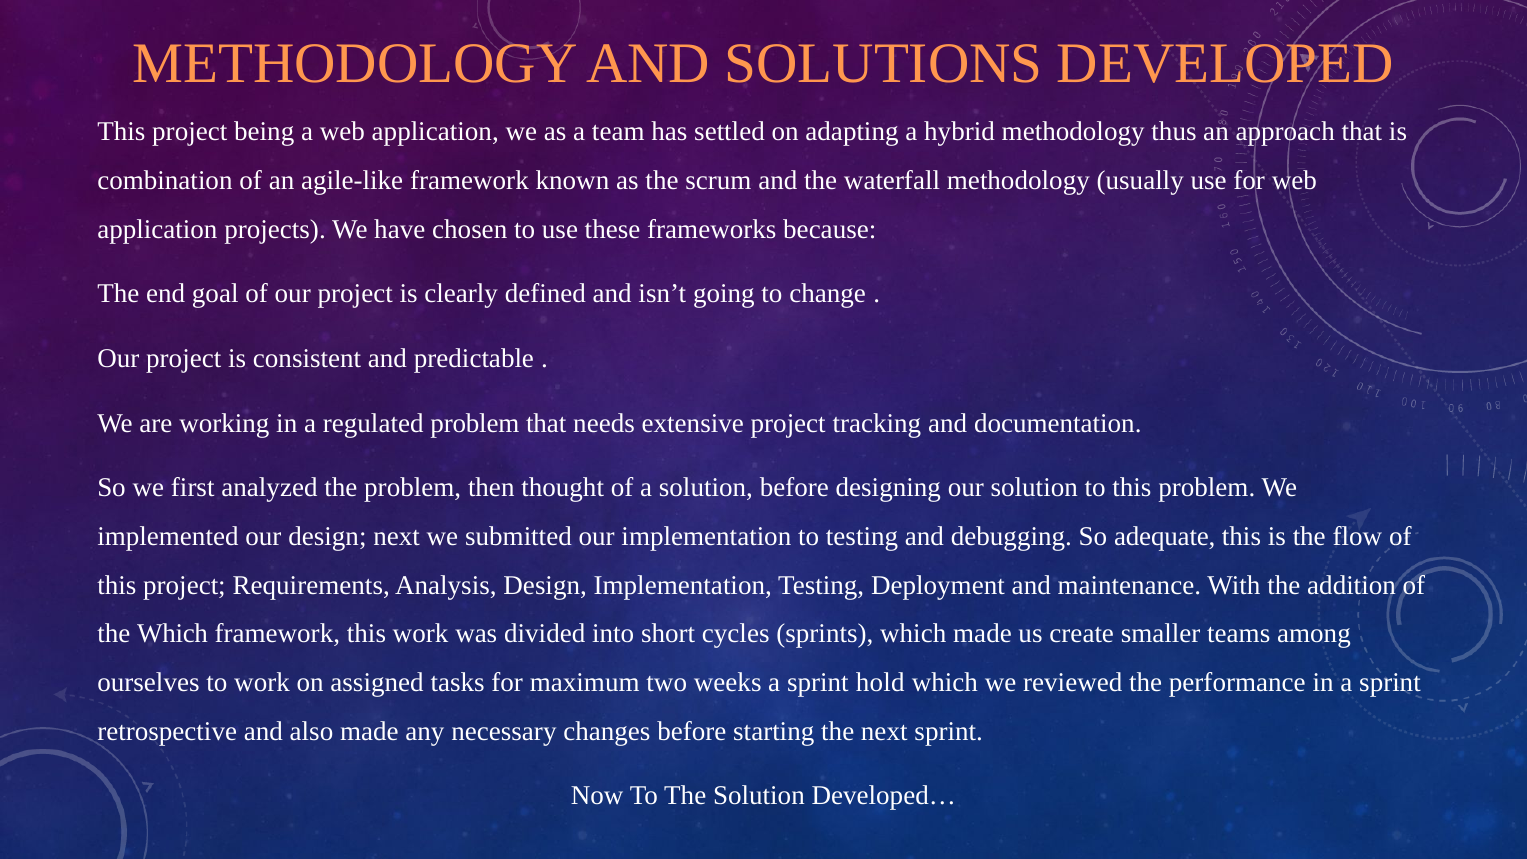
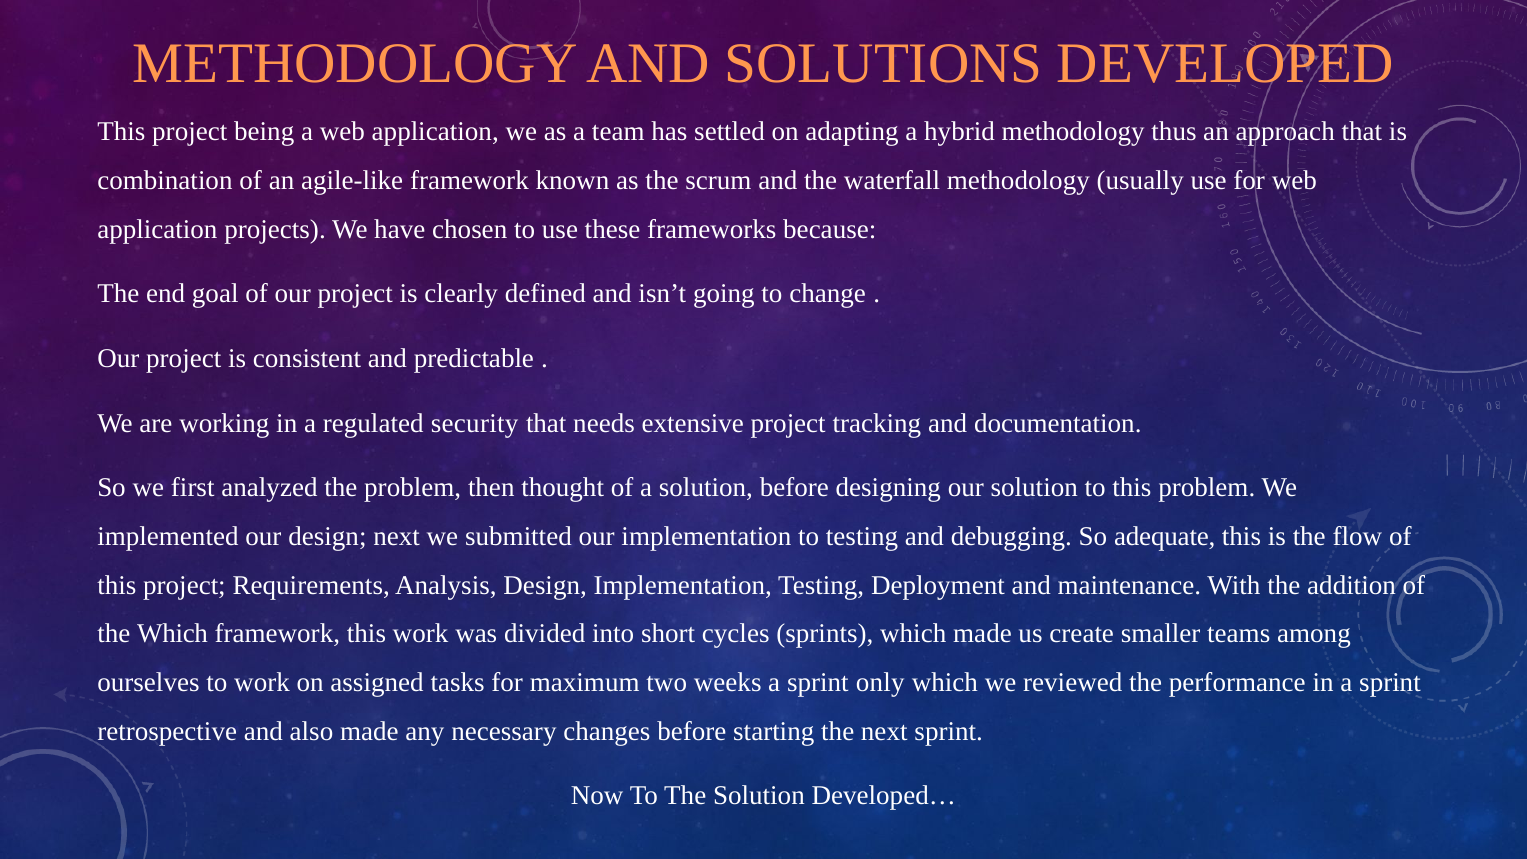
regulated problem: problem -> security (475, 423)
hold: hold -> only (880, 682)
